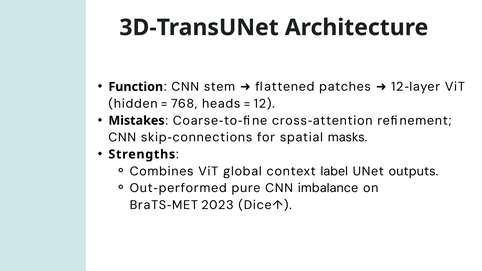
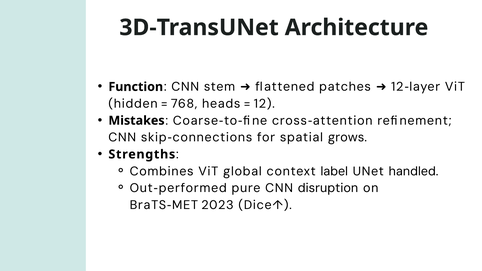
masks: masks -> grows (347, 138)
outputs: outputs -> handled (414, 171)
imbalance: imbalance -> disruption (328, 188)
